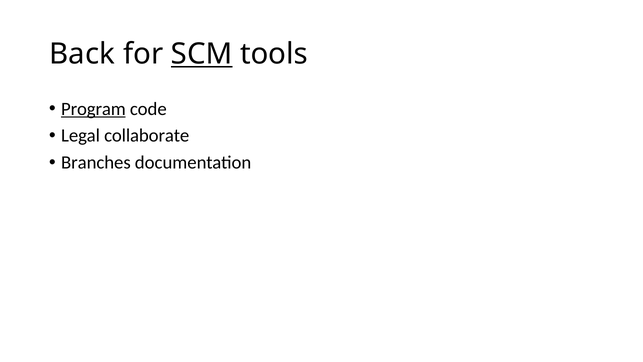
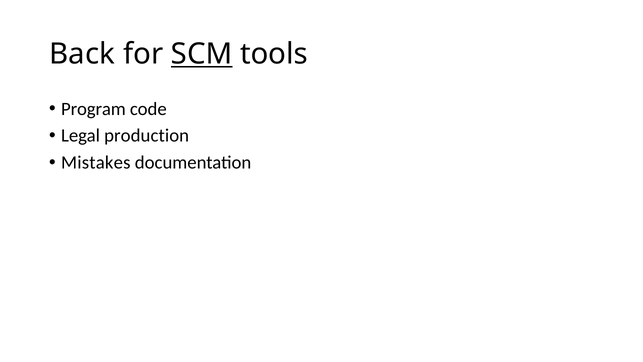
Program underline: present -> none (93, 109)
collaborate: collaborate -> production (147, 136)
Branches: Branches -> Mistakes (96, 163)
